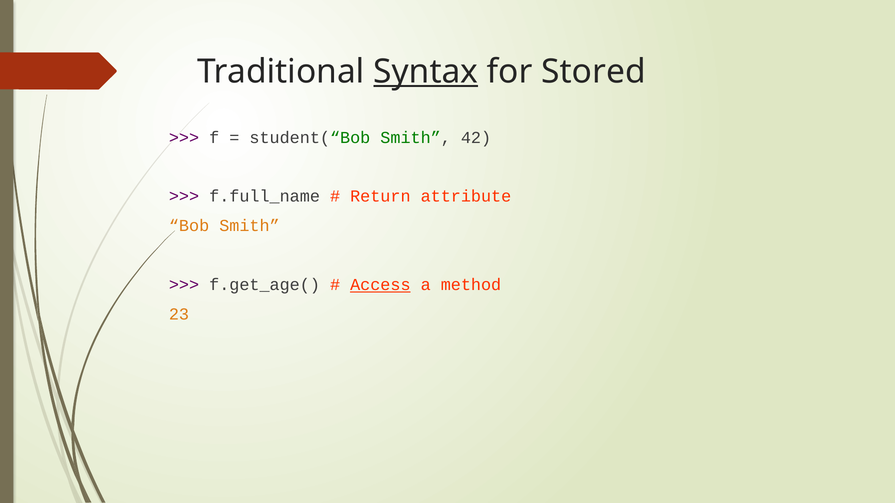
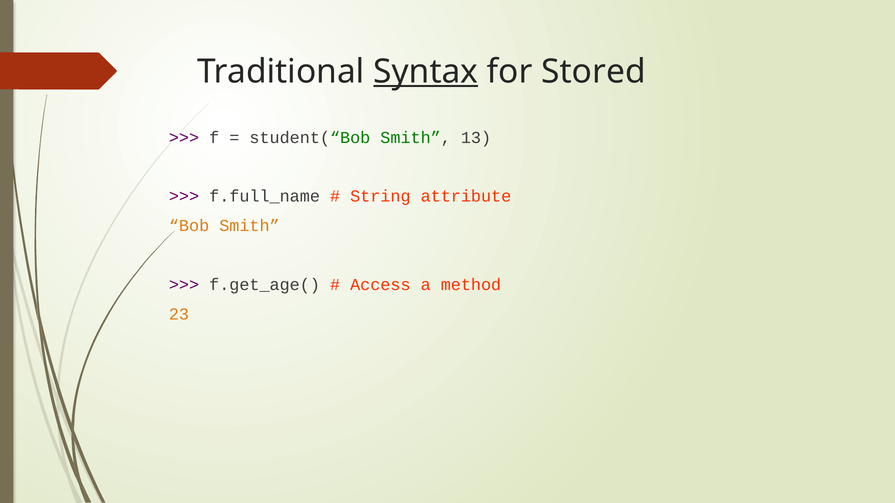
42: 42 -> 13 (476, 138)
Return: Return -> String (380, 197)
Access underline: present -> none (380, 285)
